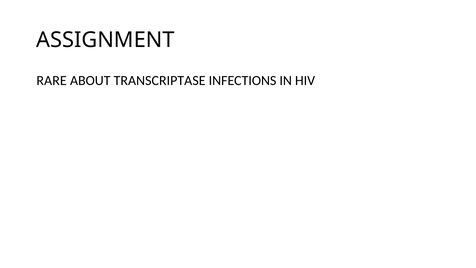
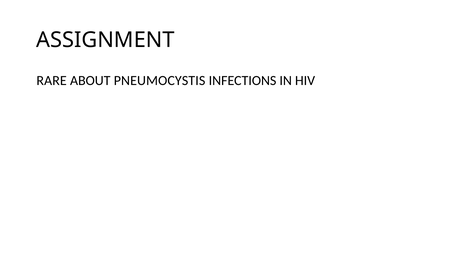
TRANSCRIPTASE: TRANSCRIPTASE -> PNEUMOCYSTIS (160, 80)
